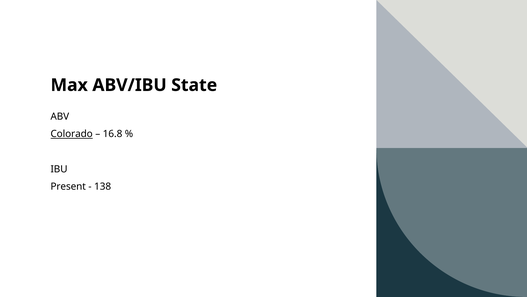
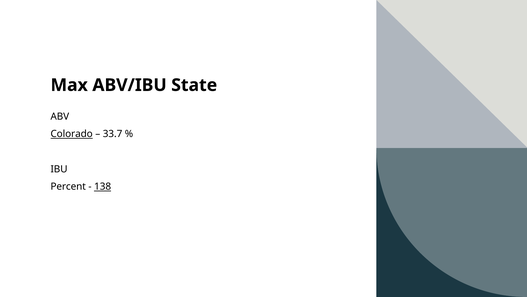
16.8: 16.8 -> 33.7 (113, 134)
Present: Present -> Percent (68, 186)
138 underline: none -> present (103, 186)
